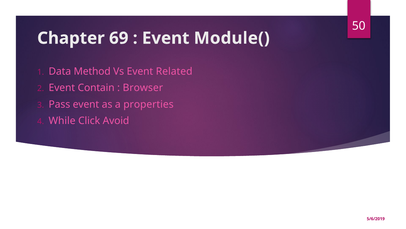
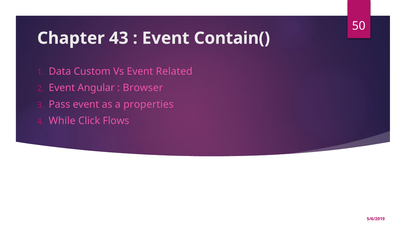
69: 69 -> 43 (119, 38)
Module(: Module( -> Contain( (232, 38)
Method: Method -> Custom (92, 71)
Contain: Contain -> Angular (96, 88)
Avoid: Avoid -> Flows (116, 120)
